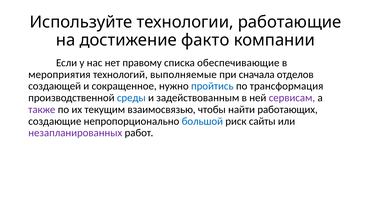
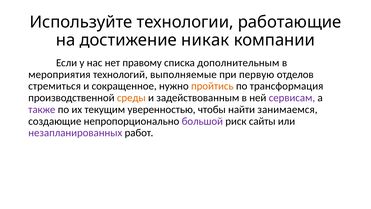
факто: факто -> никак (205, 40)
обеспечивающие: обеспечивающие -> дополнительным (238, 63)
сначала: сначала -> первую (257, 74)
создающей: создающей -> стремиться (55, 86)
пройтись colour: blue -> orange (212, 86)
среды colour: blue -> orange (131, 98)
взаимосвязью: взаимосвязью -> уверенностью (162, 109)
работающих: работающих -> занимаемся (287, 109)
большой colour: blue -> purple (202, 121)
